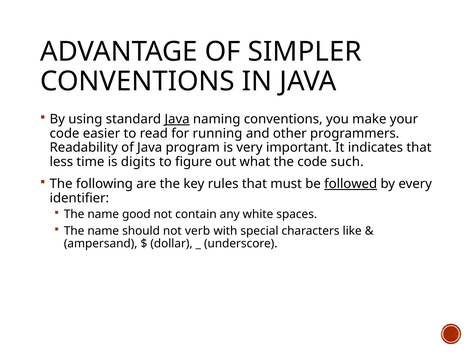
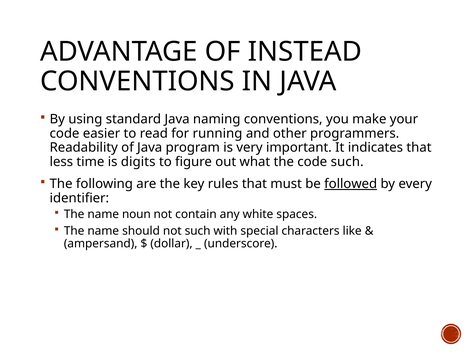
SIMPLER: SIMPLER -> INSTEAD (305, 52)
Java underline: present -> none (177, 119)
good: good -> noun (136, 214)
not verb: verb -> such (198, 231)
